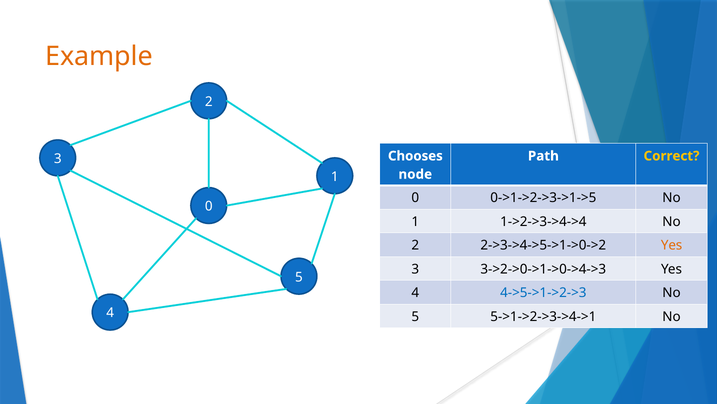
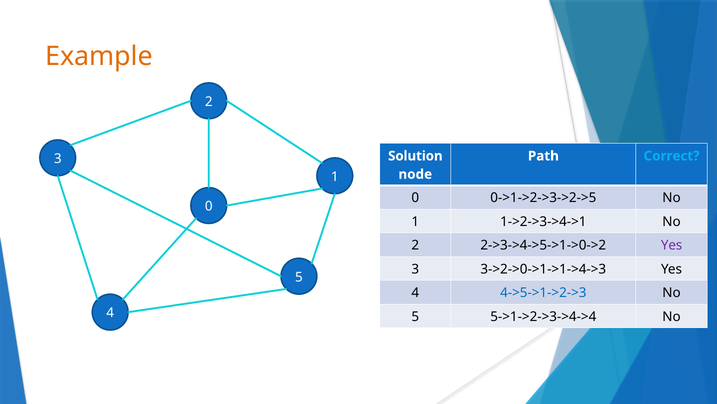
Chooses: Chooses -> Solution (415, 156)
Correct colour: yellow -> light blue (672, 156)
0->1->2->3->1->5: 0->1->2->3->1->5 -> 0->1->2->3->2->5 (543, 198)
1->2->3->4->4: 1->2->3->4->4 -> 1->2->3->4->1 (543, 221)
Yes colour: orange -> purple (672, 245)
3->2->0->1->0->4->3: 3->2->0->1->0->4->3 -> 3->2->0->1->1->4->3 (543, 269)
5->1->2->3->4->1: 5->1->2->3->4->1 -> 5->1->2->3->4->4 (543, 316)
